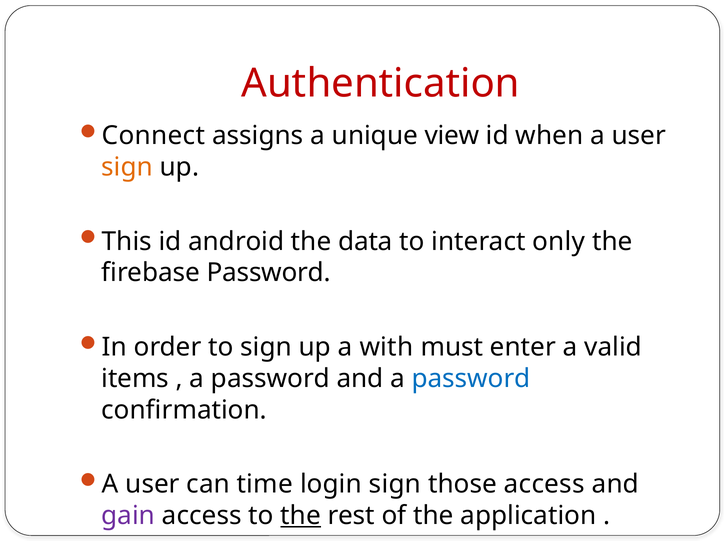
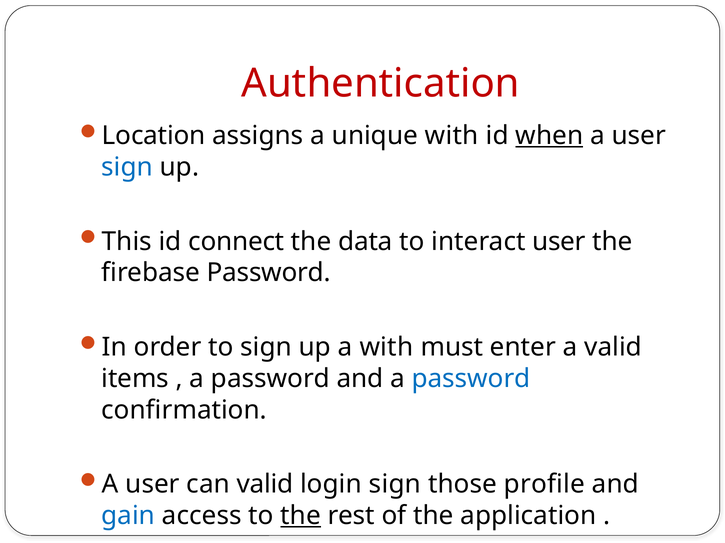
Connect: Connect -> Location (154, 136)
unique view: view -> with (452, 136)
when underline: none -> present (549, 136)
sign colour: orange -> blue (127, 167)
android: android -> connect (236, 242)
interact only: only -> user (559, 242)
can time: time -> valid (265, 485)
those access: access -> profile (544, 485)
gain colour: purple -> blue (128, 516)
